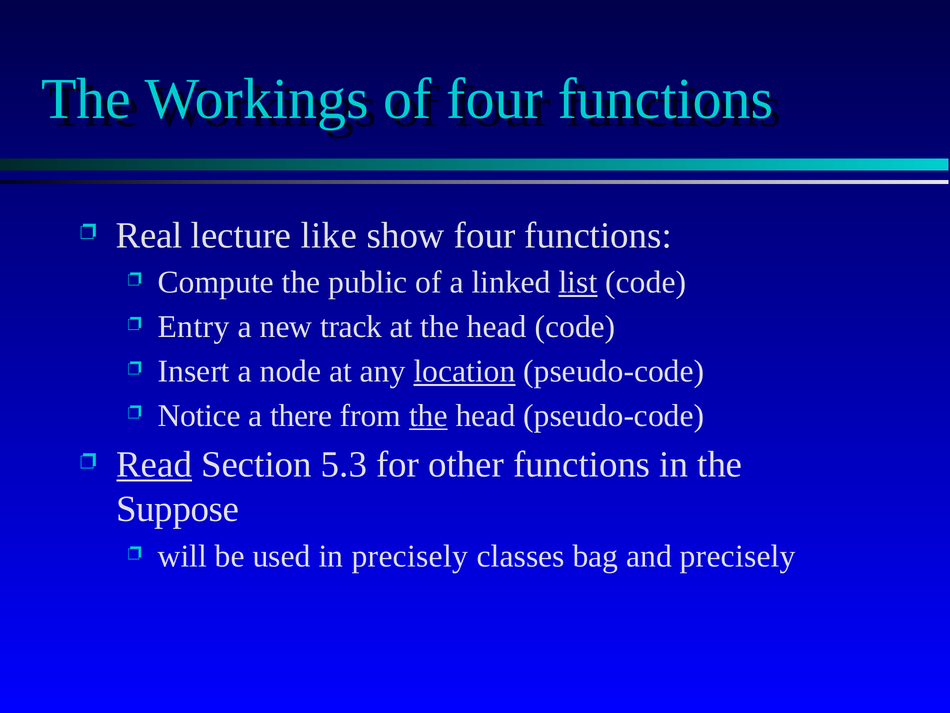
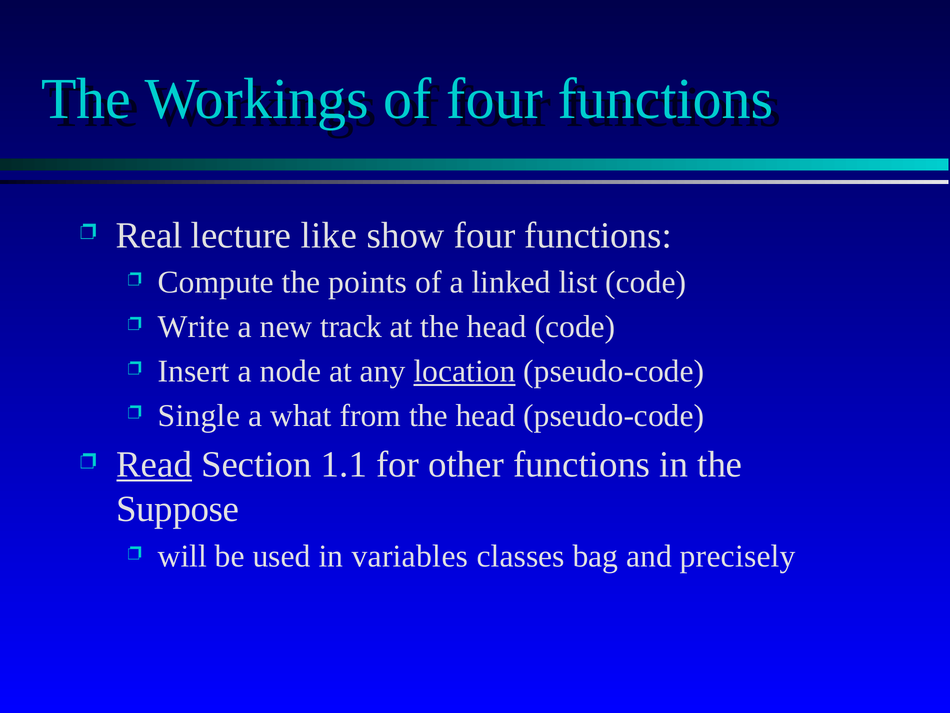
public: public -> points (368, 282)
list underline: present -> none (578, 282)
Entry: Entry -> Write (194, 327)
Notice: Notice -> Single (199, 415)
there: there -> what (301, 415)
the underline: present -> none (428, 415)
5.3: 5.3 -> 1.1 (344, 464)
in precisely: precisely -> variables (410, 556)
